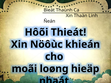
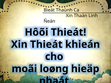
Xin Nöôùc: Nöôùc -> Thieát (46, 45)
